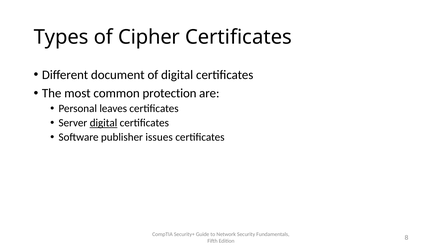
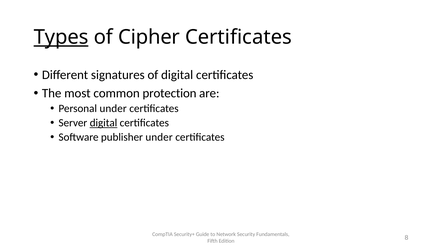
Types underline: none -> present (61, 37)
document: document -> signatures (118, 75)
Personal leaves: leaves -> under (113, 108)
publisher issues: issues -> under (159, 137)
